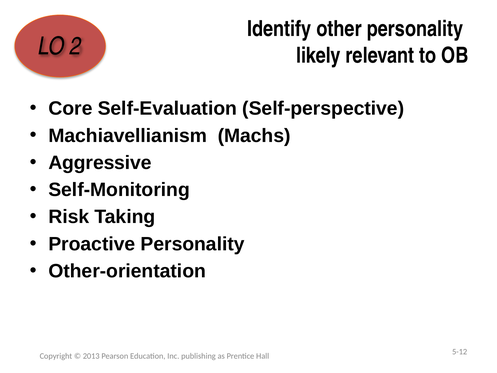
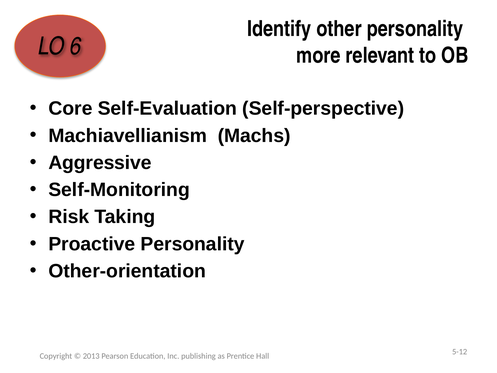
2: 2 -> 6 (76, 46)
likely: likely -> more (318, 56)
